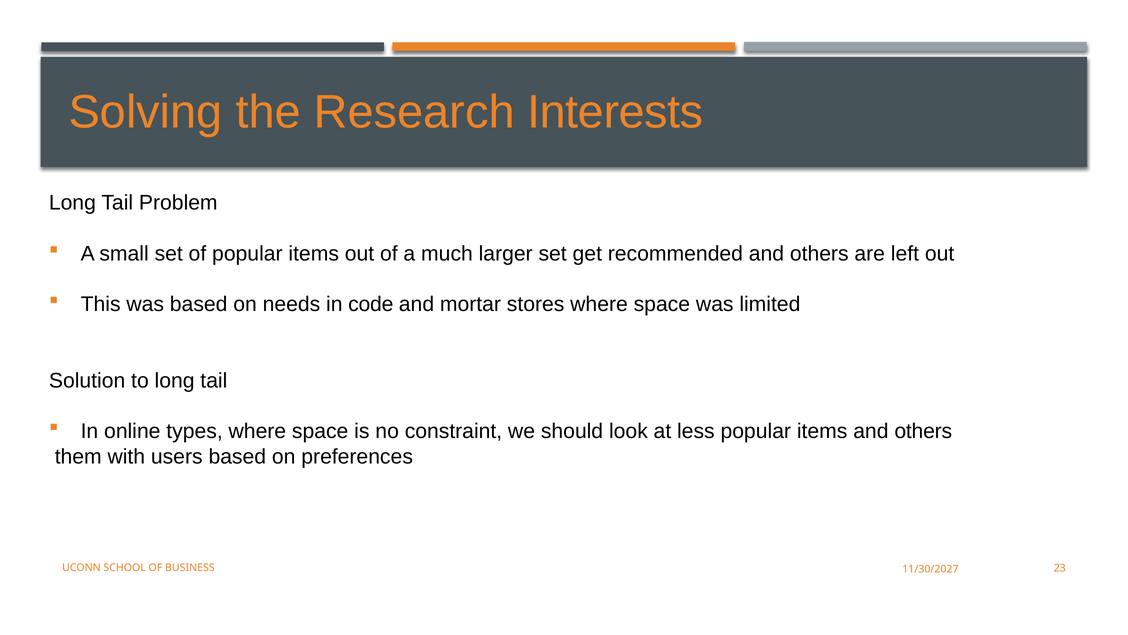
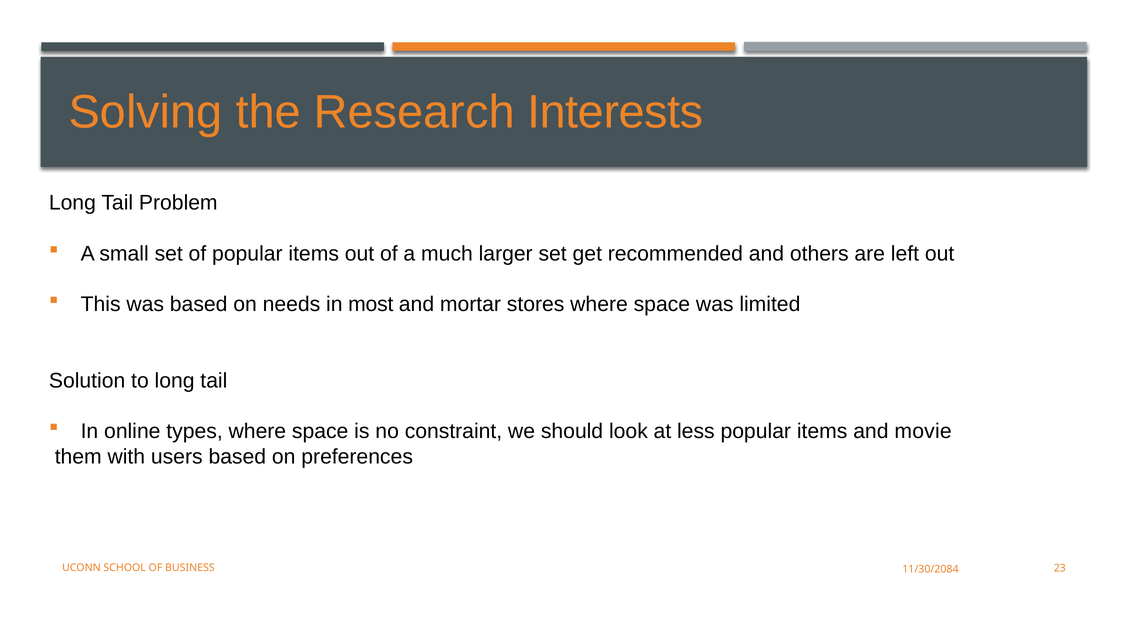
code: code -> most (371, 304)
items and others: others -> movie (923, 431)
11/30/2027: 11/30/2027 -> 11/30/2084 (930, 569)
